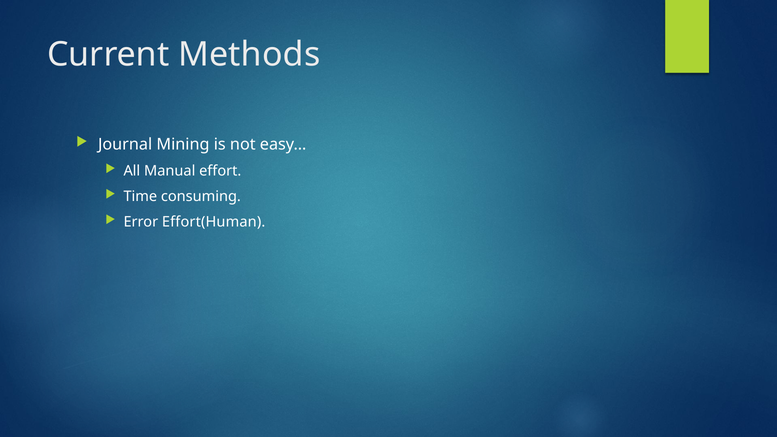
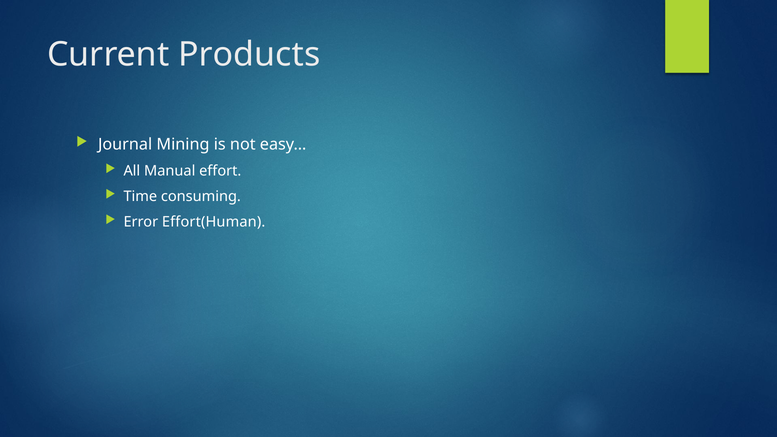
Methods: Methods -> Products (249, 55)
